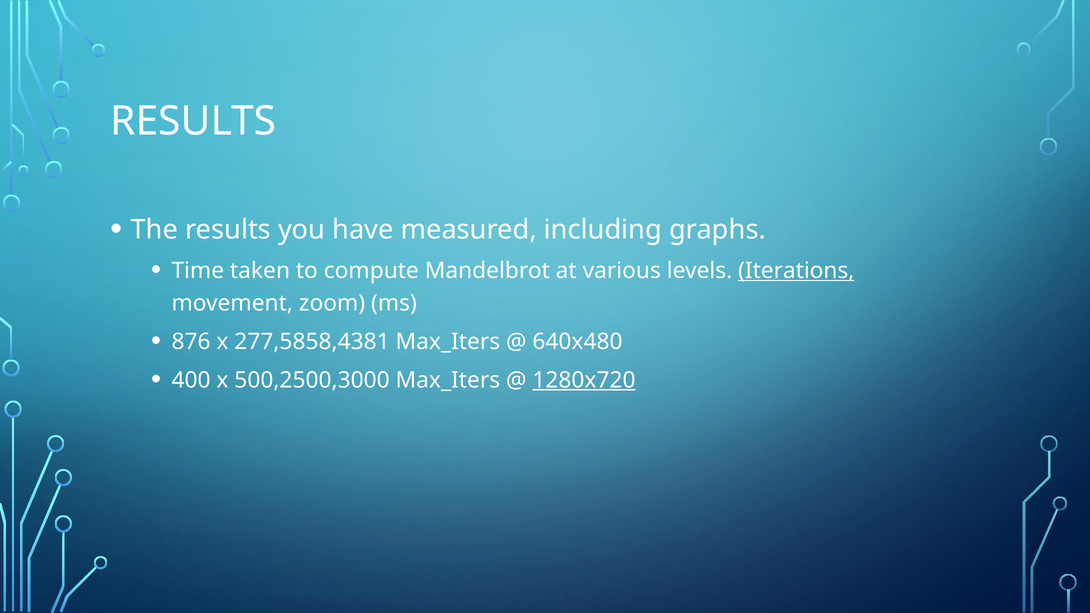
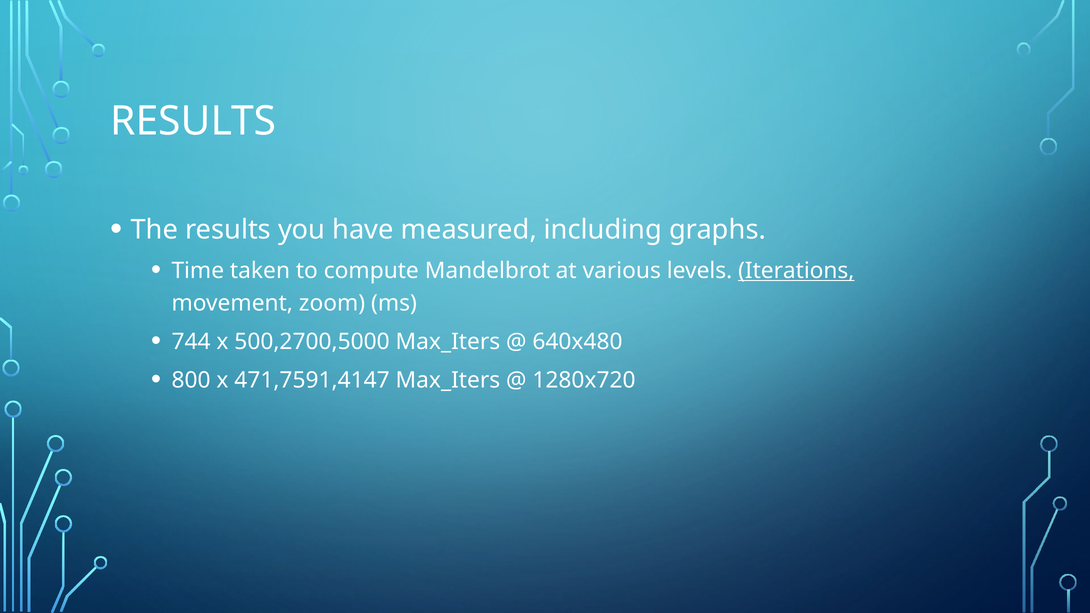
876: 876 -> 744 (191, 342)
277,5858,4381: 277,5858,4381 -> 500,2700,5000 (312, 342)
400: 400 -> 800 (191, 380)
500,2500,3000: 500,2500,3000 -> 471,7591,4147 (312, 380)
1280x720 underline: present -> none (584, 380)
